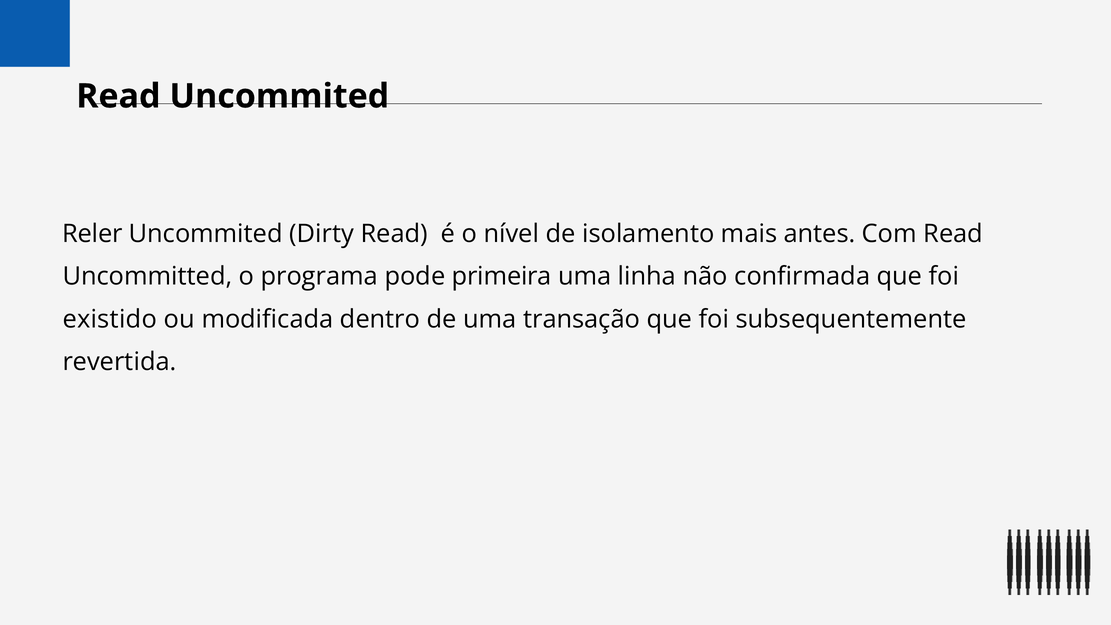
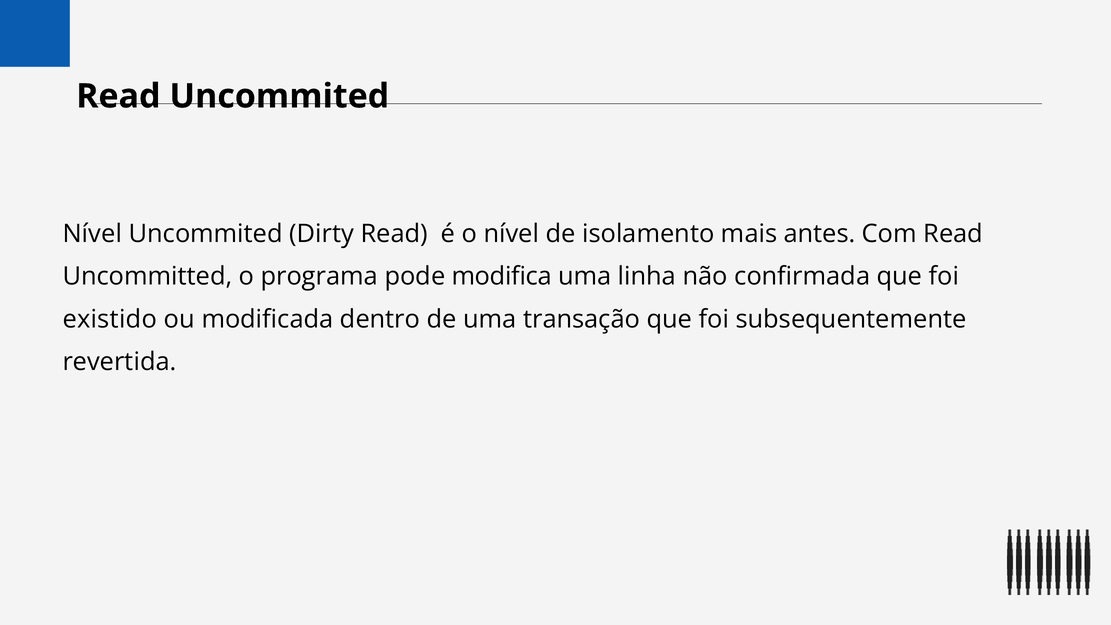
Reler: Reler -> Nível (92, 234)
primeira: primeira -> modifica (502, 276)
